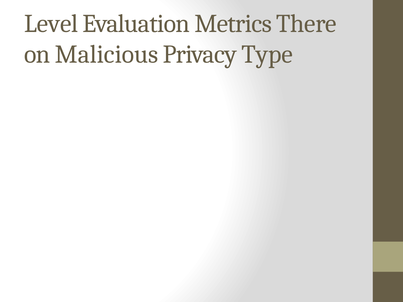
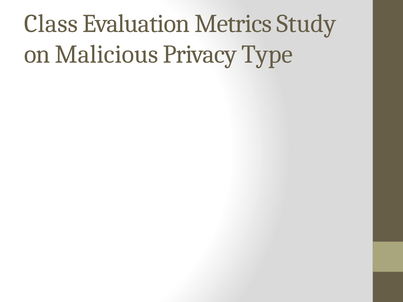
Level: Level -> Class (51, 24)
There: There -> Study (306, 24)
